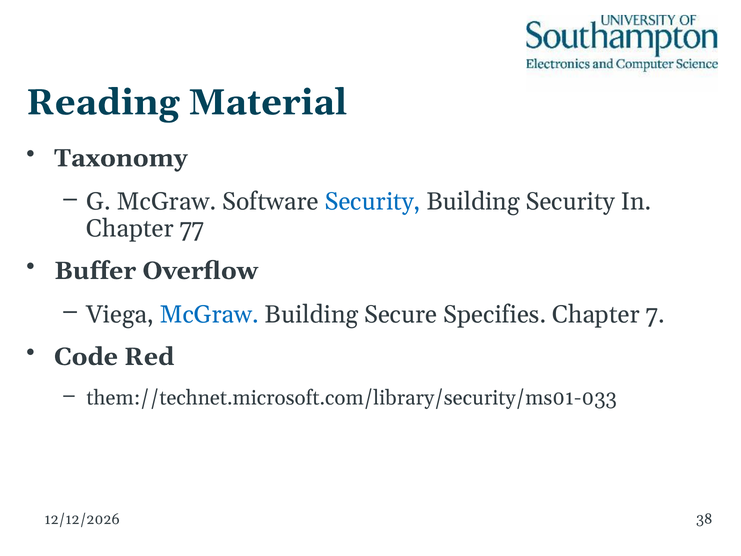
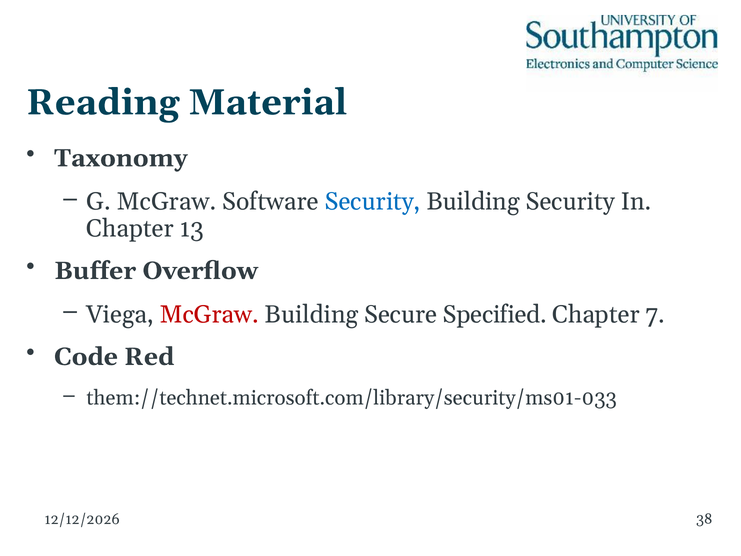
77: 77 -> 13 (192, 228)
McGraw colour: blue -> red (209, 314)
Specifies: Specifies -> Specified (495, 314)
